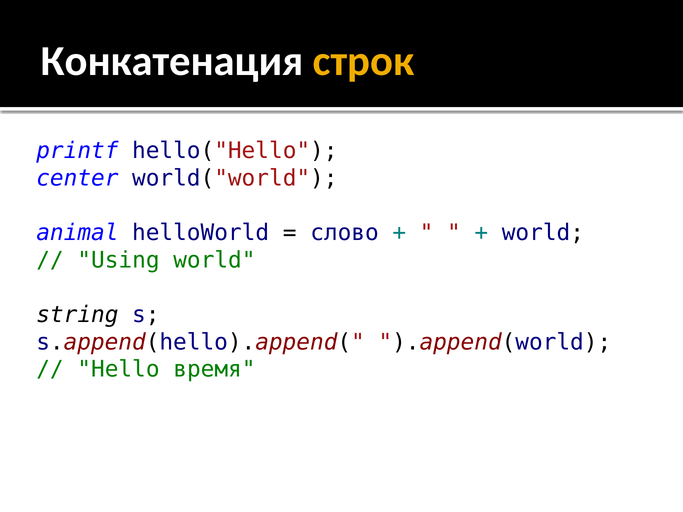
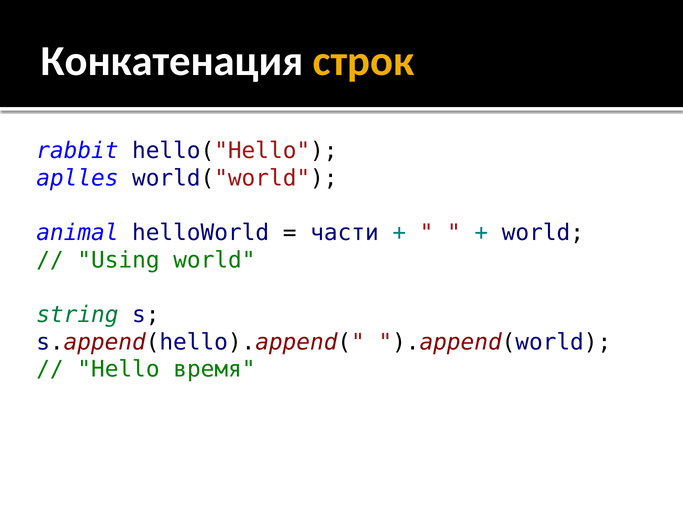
printf: printf -> rabbit (77, 151)
center: center -> aplles (77, 178)
слово: слово -> части (344, 233)
string colour: black -> green (77, 315)
